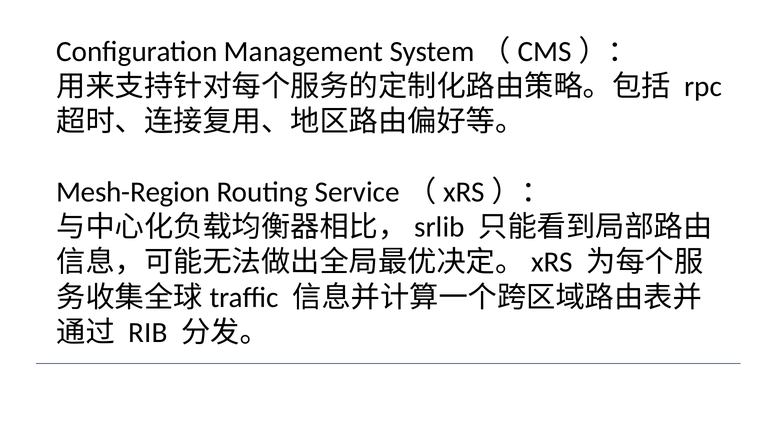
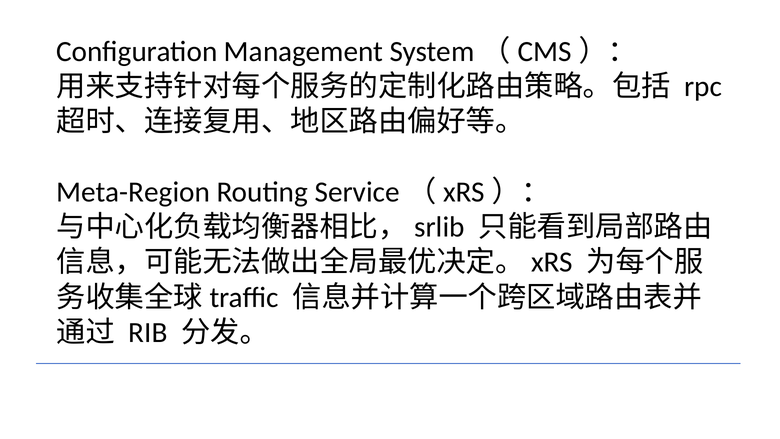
Mesh-Region: Mesh-Region -> Meta-Region (133, 192)
